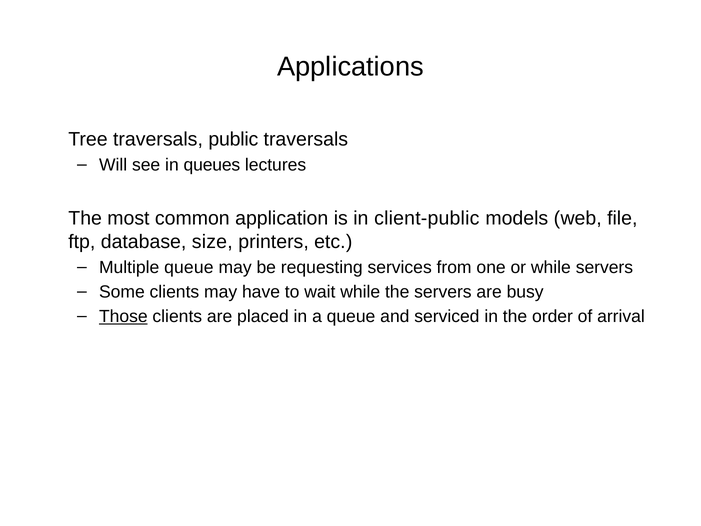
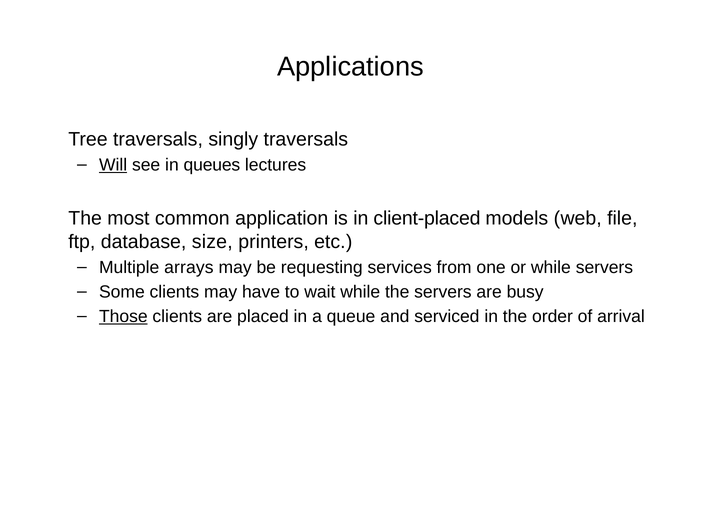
public: public -> singly (233, 139)
Will underline: none -> present (113, 165)
client-public: client-public -> client-placed (427, 218)
Multiple queue: queue -> arrays (189, 267)
